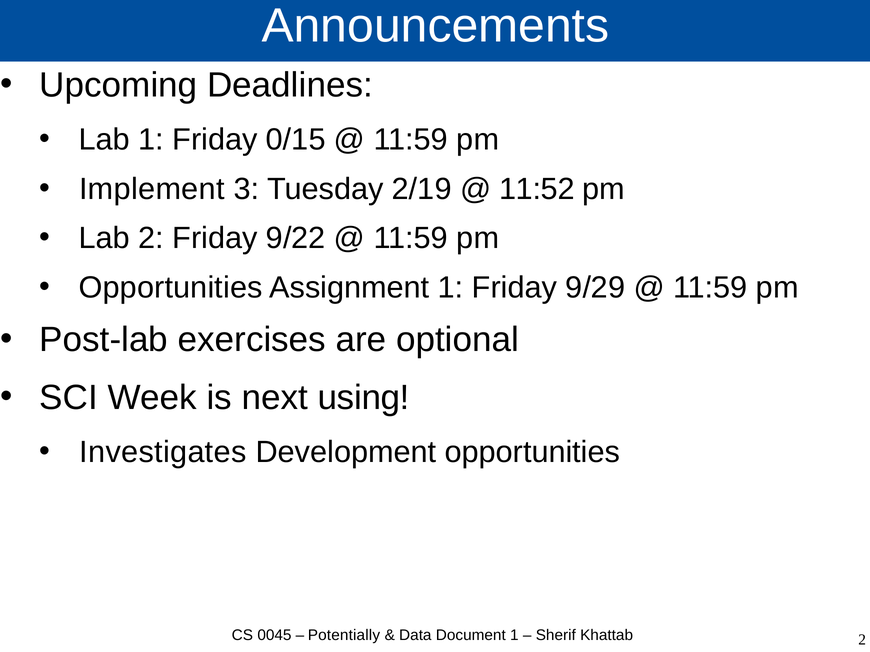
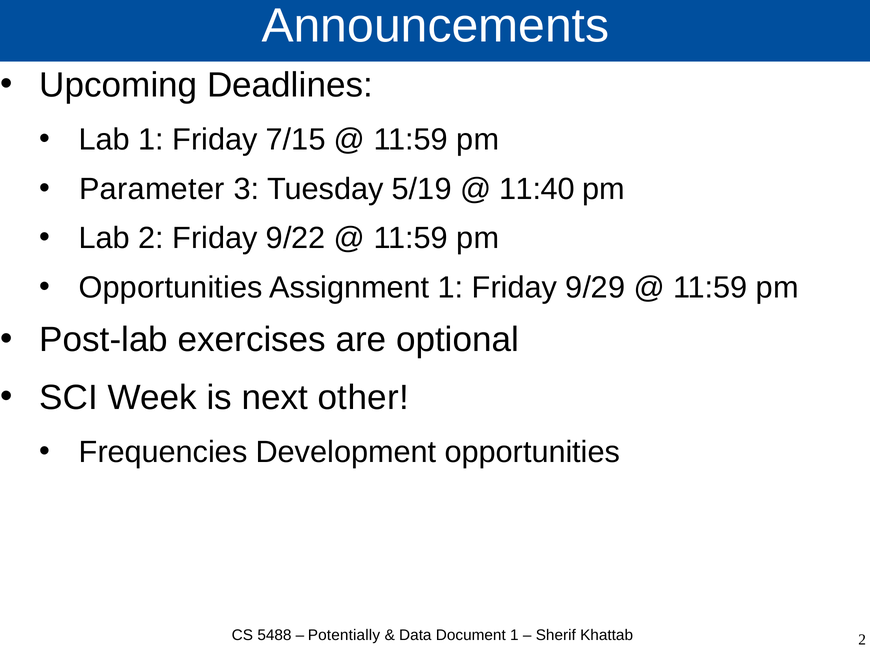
0/15: 0/15 -> 7/15 (296, 140)
Implement: Implement -> Parameter (152, 189)
2/19: 2/19 -> 5/19 (422, 189)
11:52: 11:52 -> 11:40 (537, 189)
using: using -> other (363, 398)
Investigates: Investigates -> Frequencies (163, 453)
0045: 0045 -> 5488 (274, 636)
